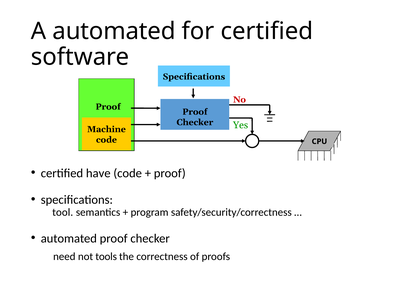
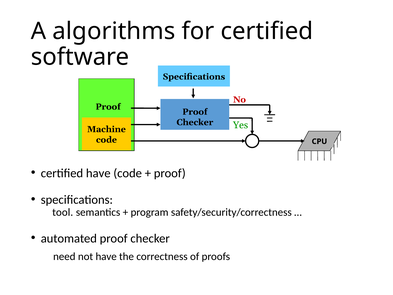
A automated: automated -> algorithms (114, 31)
not tools: tools -> have (106, 256)
